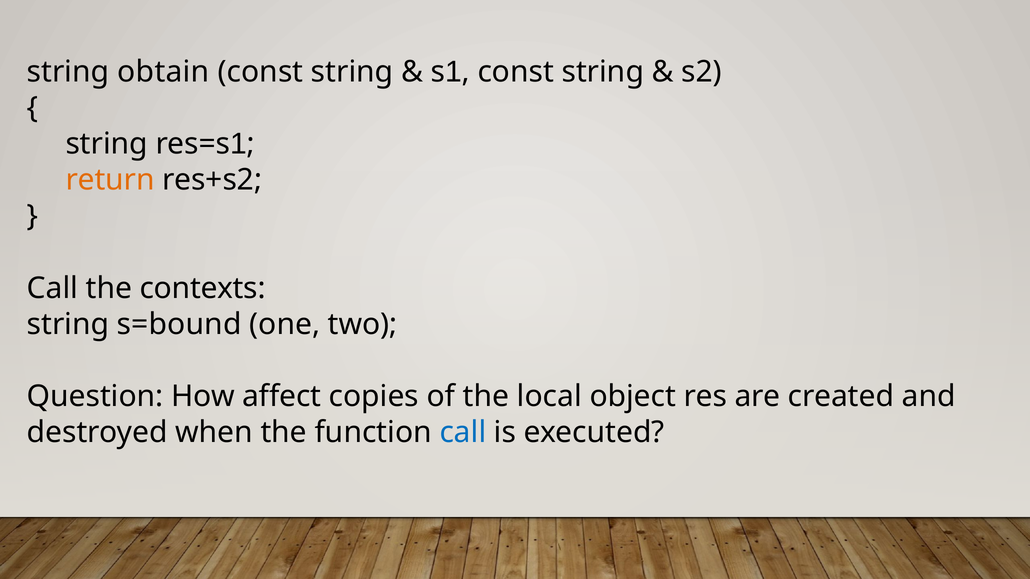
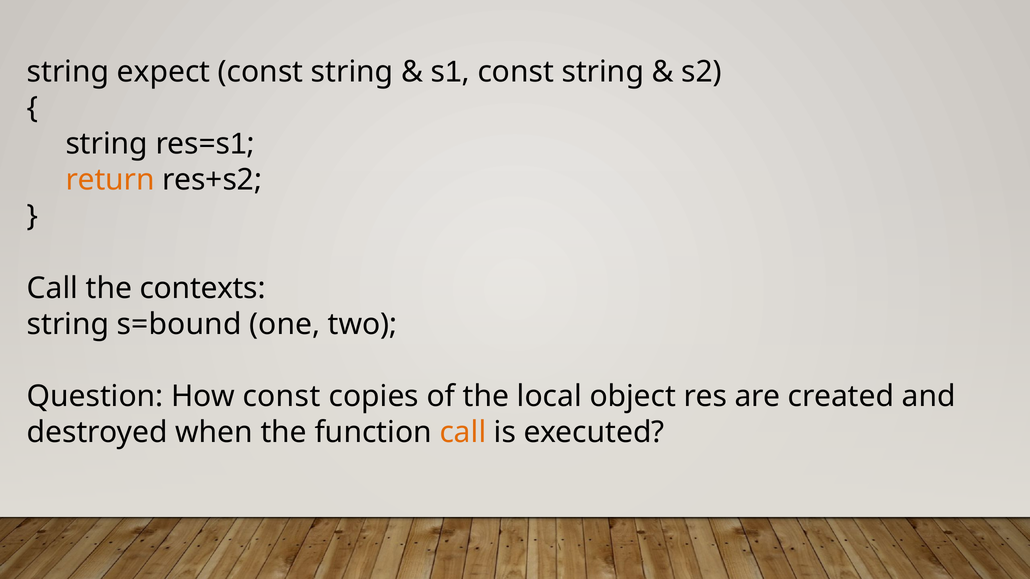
obtain: obtain -> expect (164, 72)
How affect: affect -> const (282, 396)
call colour: blue -> orange (463, 433)
